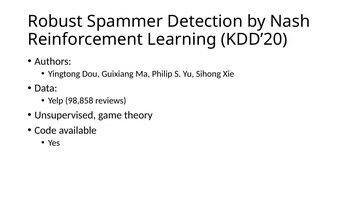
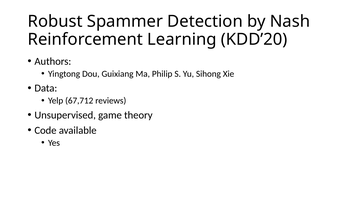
98,858: 98,858 -> 67,712 (79, 101)
